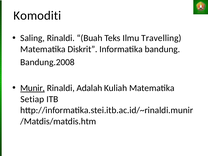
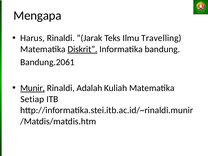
Komoditi: Komoditi -> Mengapa (37, 16)
Saling: Saling -> Harus (32, 38)
Buah: Buah -> Jarak (90, 38)
Diskrit underline: none -> present (82, 49)
Bandung.2008: Bandung.2008 -> Bandung.2061 (47, 62)
